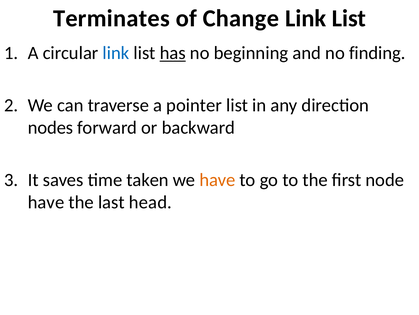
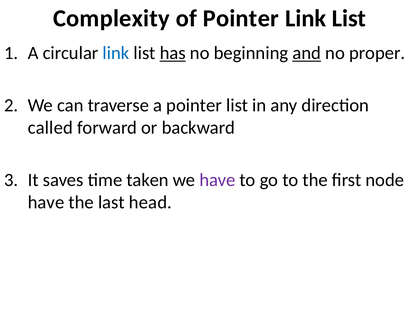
Terminates: Terminates -> Complexity (111, 18)
of Change: Change -> Pointer (241, 18)
and underline: none -> present (307, 53)
finding: finding -> proper (377, 53)
nodes: nodes -> called (50, 127)
have colour: orange -> purple (218, 180)
